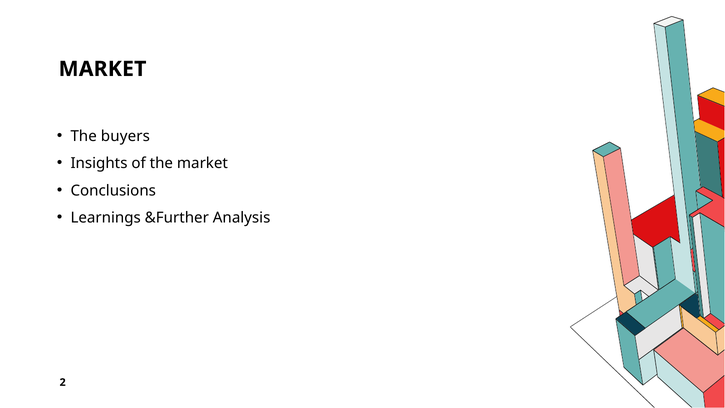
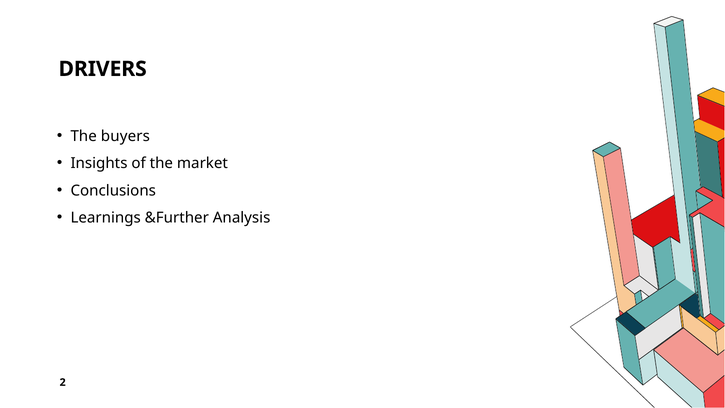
MARKET: MARKET -> DRIVERS (103, 69)
